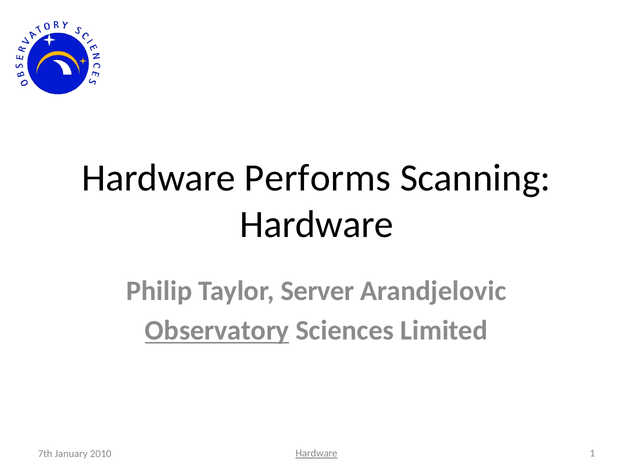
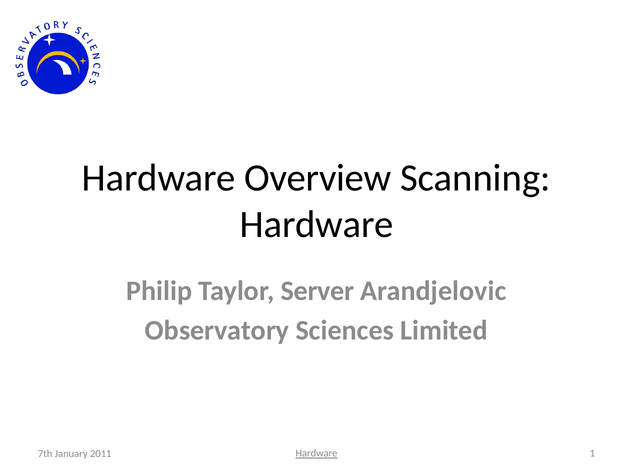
Performs: Performs -> Overview (318, 178)
Observatory underline: present -> none (217, 330)
2010: 2010 -> 2011 (101, 453)
